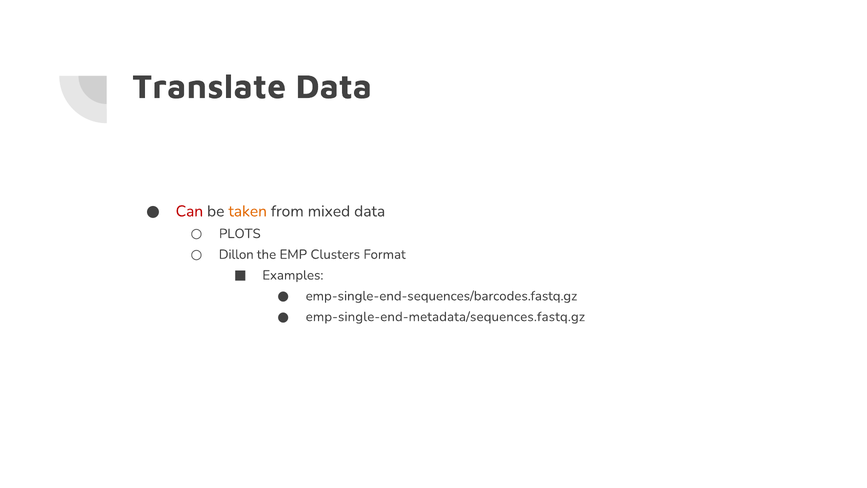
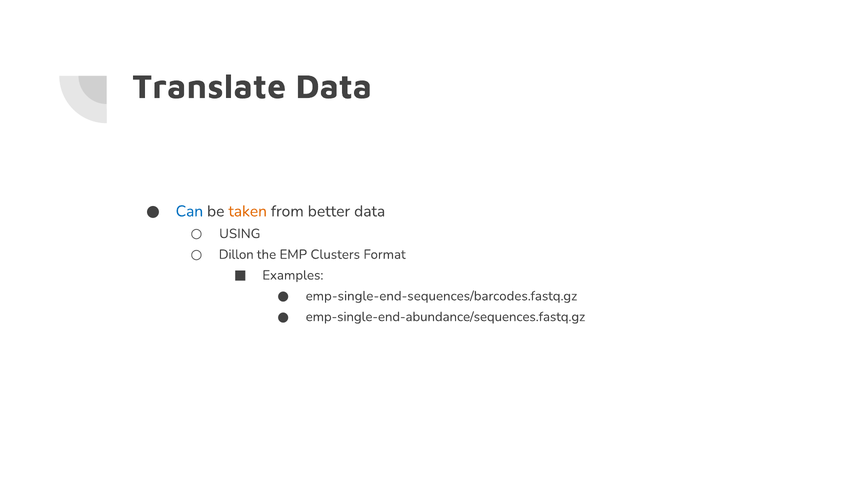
Can colour: red -> blue (189, 211)
mixed: mixed -> better (329, 211)
PLOTS: PLOTS -> USING (240, 234)
emp-single-end-metadata/sequences.fastq.gz: emp-single-end-metadata/sequences.fastq.gz -> emp-single-end-abundance/sequences.fastq.gz (445, 317)
